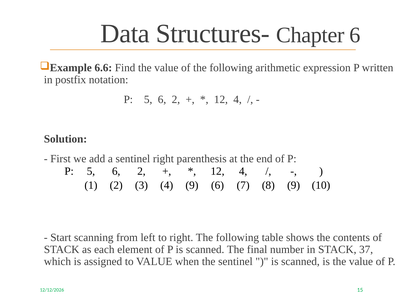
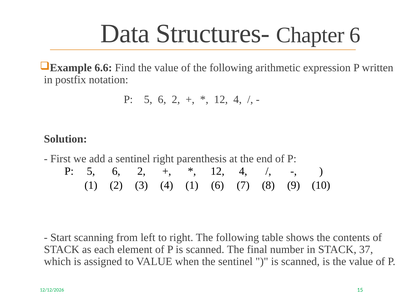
4 9: 9 -> 1 (192, 185)
